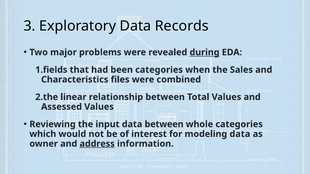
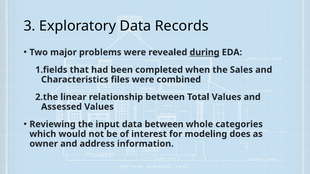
been categories: categories -> completed (159, 70)
modeling data: data -> does (240, 134)
address underline: present -> none (97, 144)
